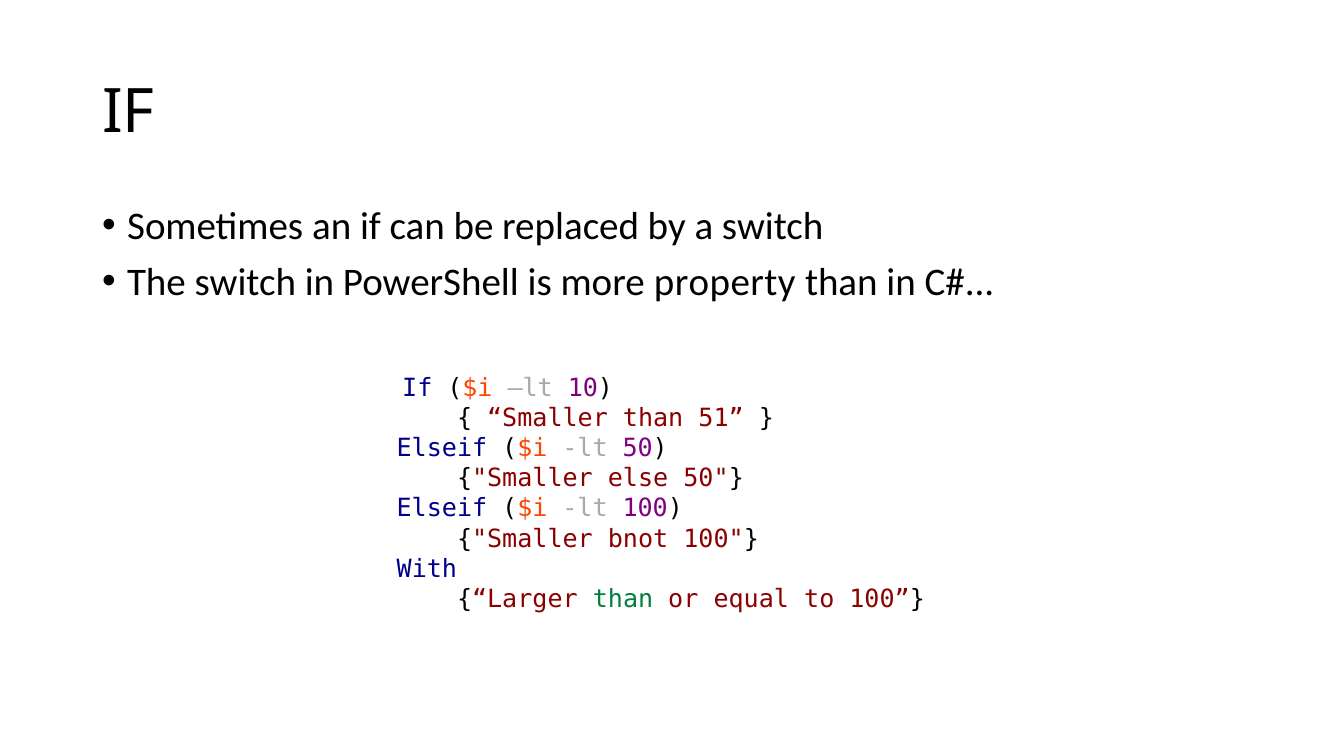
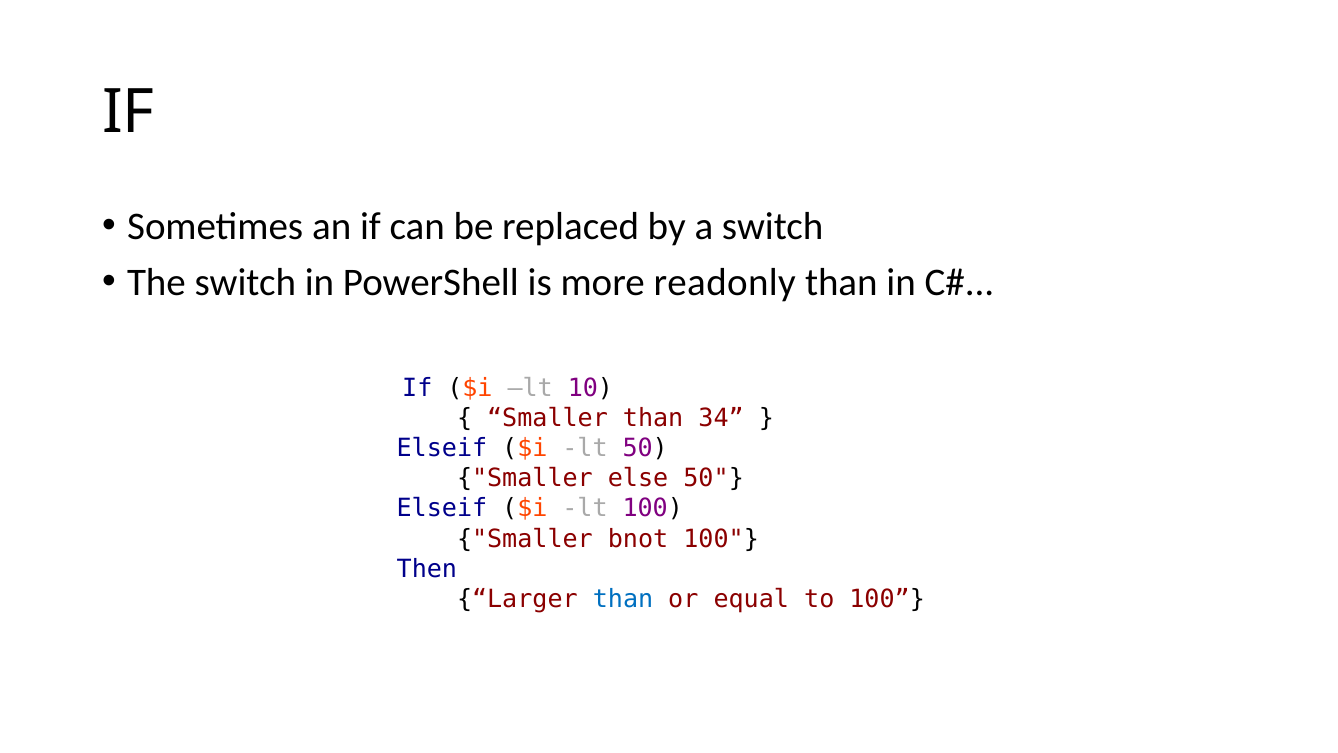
property: property -> readonly (725, 282)
51: 51 -> 34 (721, 418)
With: With -> Then (427, 569)
than colour: green -> blue (623, 599)
